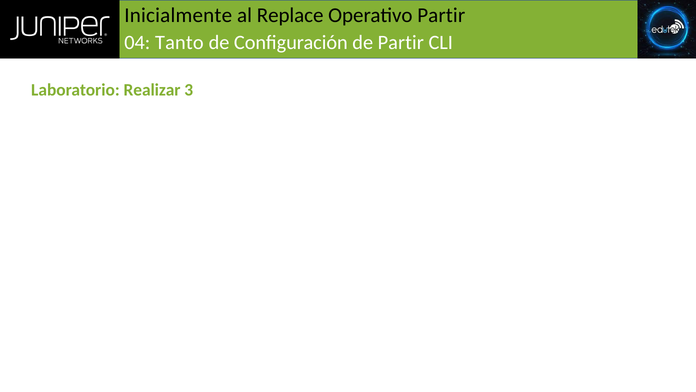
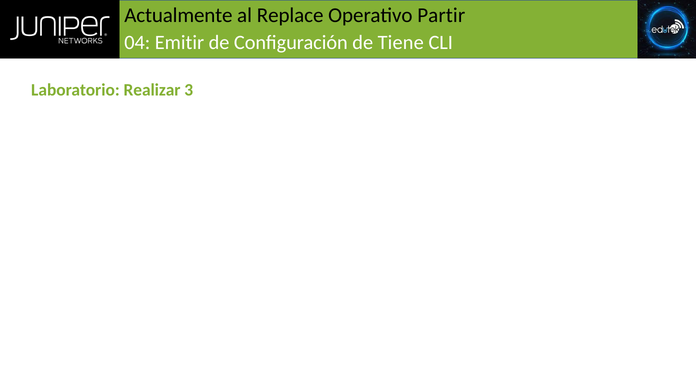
Inicialmente: Inicialmente -> Actualmente (178, 15)
Tanto: Tanto -> Emitir (179, 42)
de Partir: Partir -> Tiene (401, 42)
